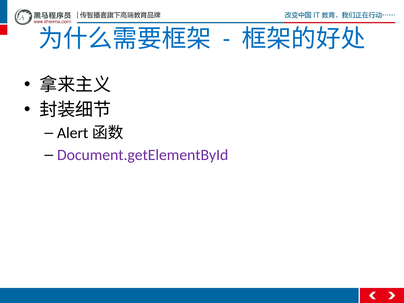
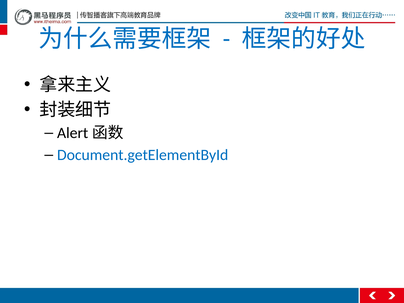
Document.getElementById colour: purple -> blue (143, 155)
